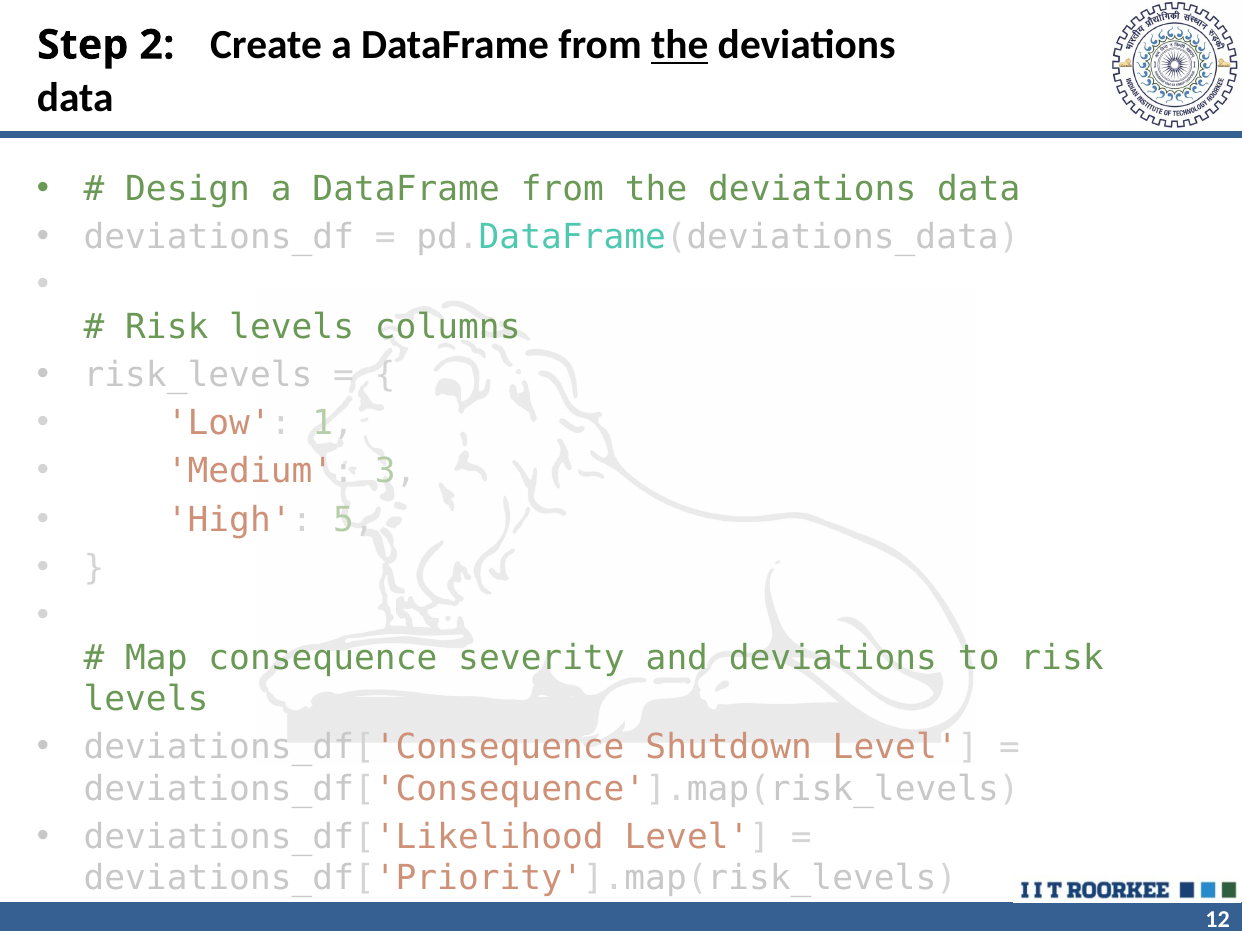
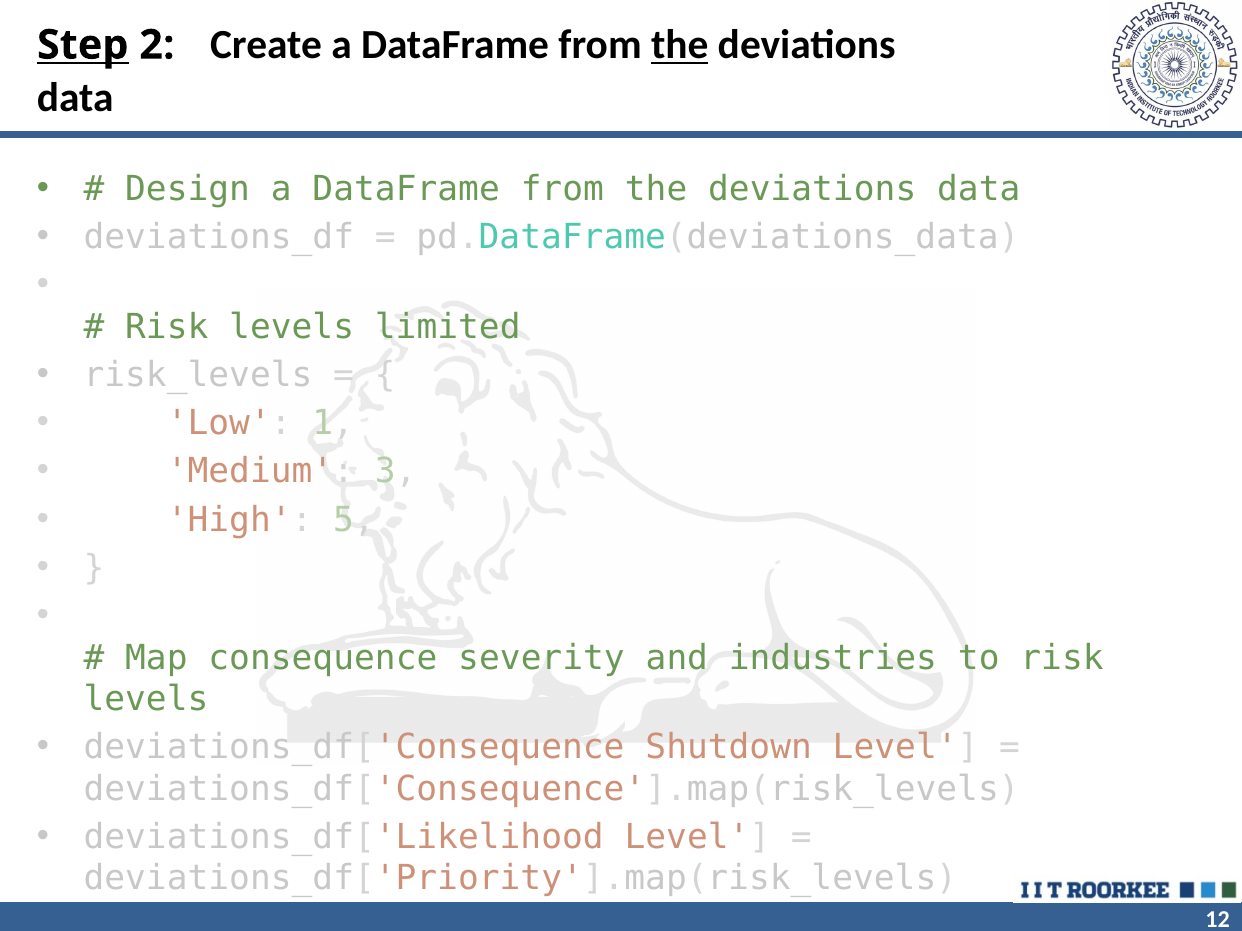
Step underline: none -> present (83, 45)
columns: columns -> limited (448, 327)
and deviations: deviations -> industries (833, 658)
